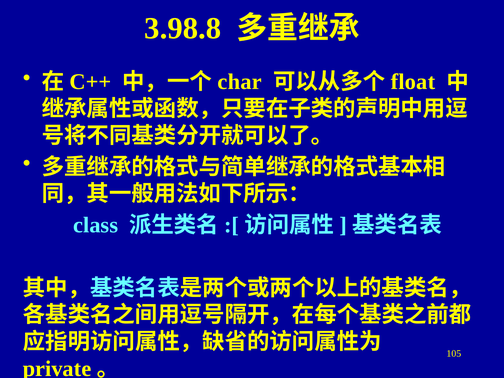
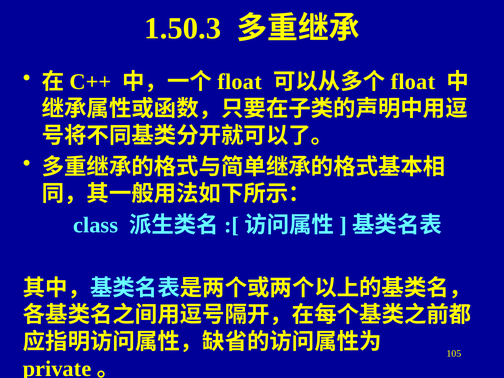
3.98.8: 3.98.8 -> 1.50.3 (183, 28)
char: char -> float (240, 82)
